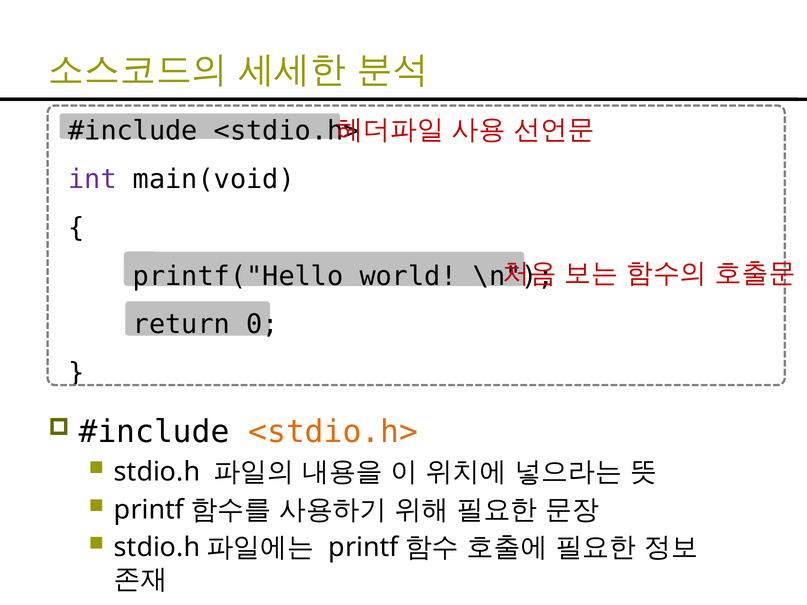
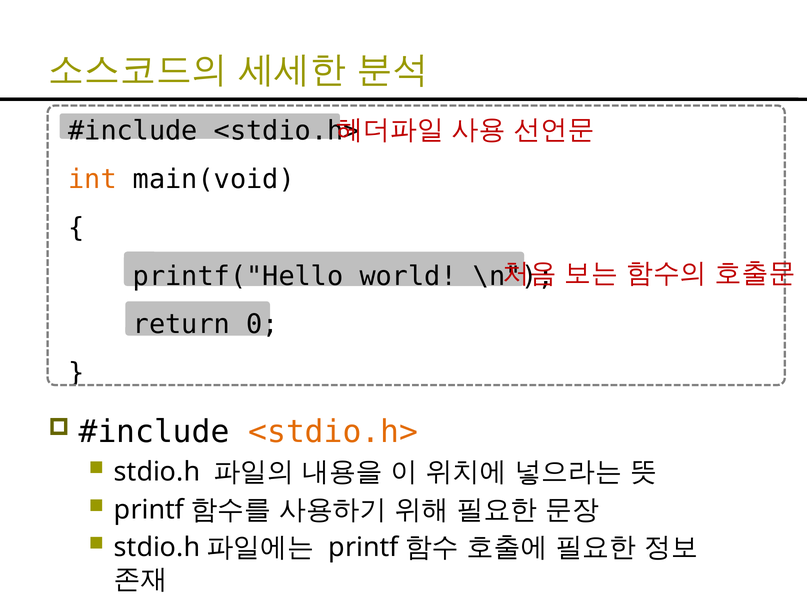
int colour: purple -> orange (93, 179)
